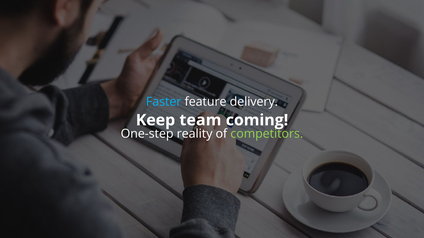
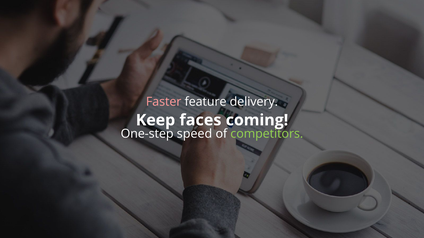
Faster colour: light blue -> pink (164, 102)
team: team -> faces (200, 120)
reality: reality -> speed (195, 134)
